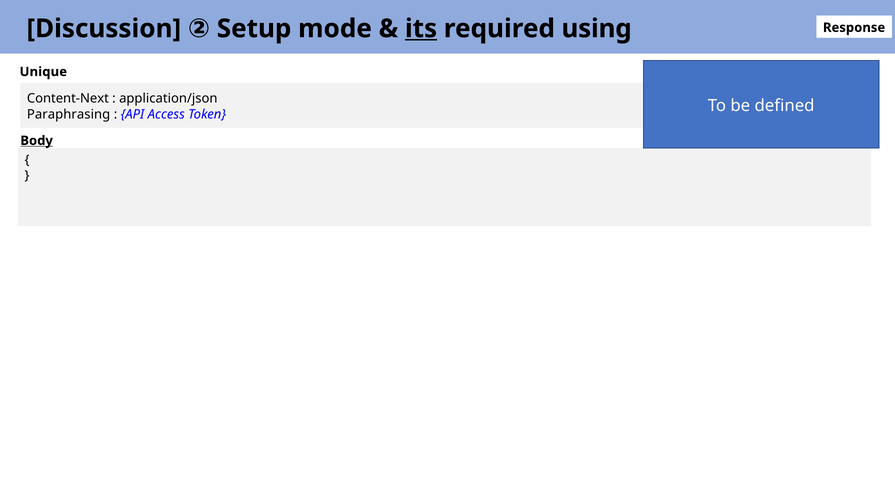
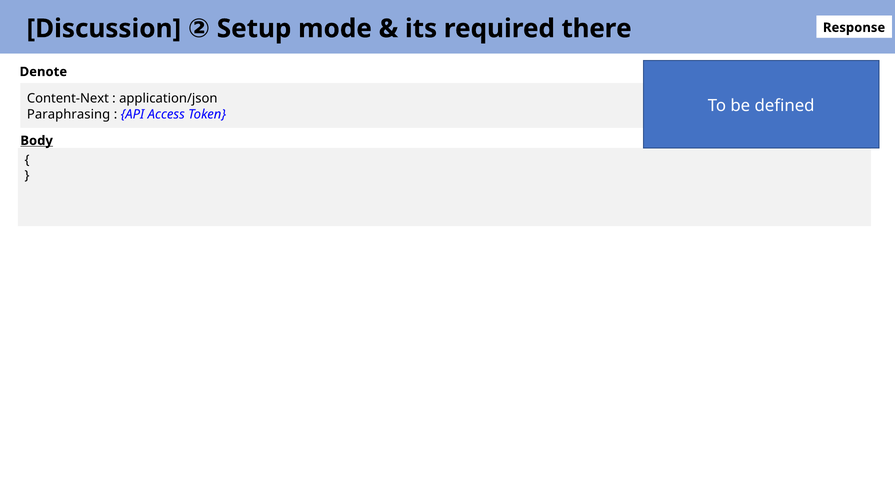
its underline: present -> none (421, 29)
using: using -> there (597, 29)
Unique: Unique -> Denote (43, 72)
